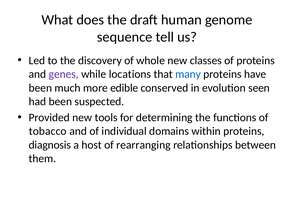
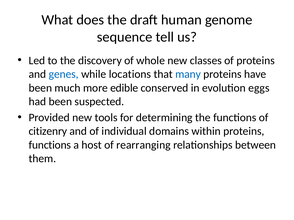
genes colour: purple -> blue (64, 74)
seen: seen -> eggs (259, 88)
tobacco: tobacco -> citizenry (48, 132)
diagnosis: diagnosis -> functions (50, 145)
